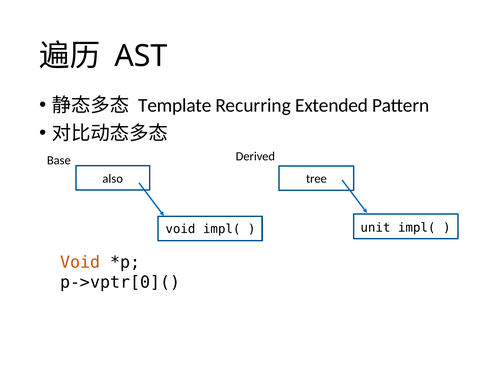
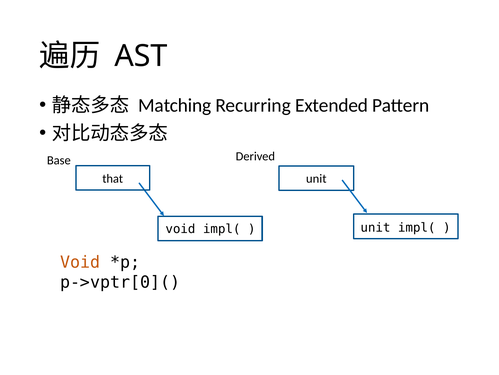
Template: Template -> Matching (175, 105)
tree: tree -> unit (316, 178)
also: also -> that (113, 179)
